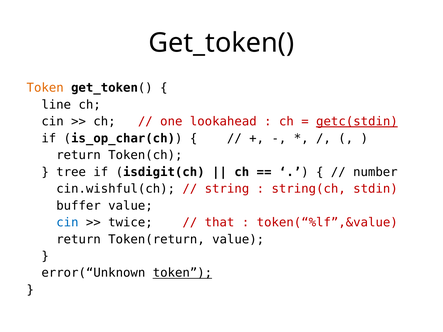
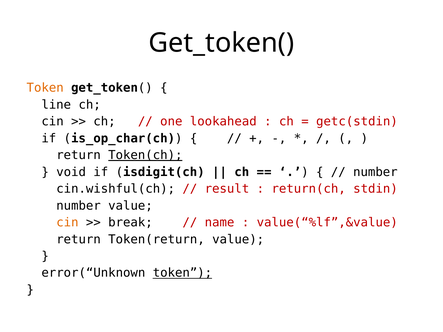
getc(stdin underline: present -> none (357, 122)
Token(ch underline: none -> present (145, 155)
tree: tree -> void (71, 172)
string: string -> result (227, 189)
string(ch: string(ch -> return(ch (309, 189)
buffer: buffer -> number (79, 206)
cin colour: blue -> orange (67, 223)
twice: twice -> break (130, 223)
that: that -> name (220, 223)
token(“%lf”,&value: token(“%lf”,&value -> value(“%lf”,&value (327, 223)
